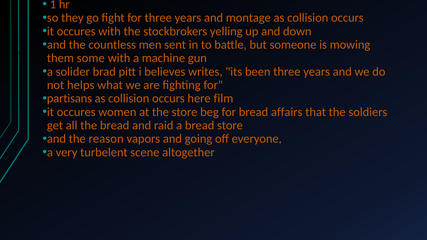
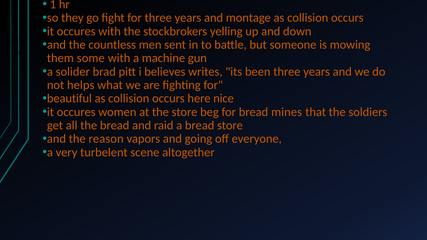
partisans: partisans -> beautiful (69, 99)
film: film -> nice (224, 99)
affairs: affairs -> mines (287, 112)
